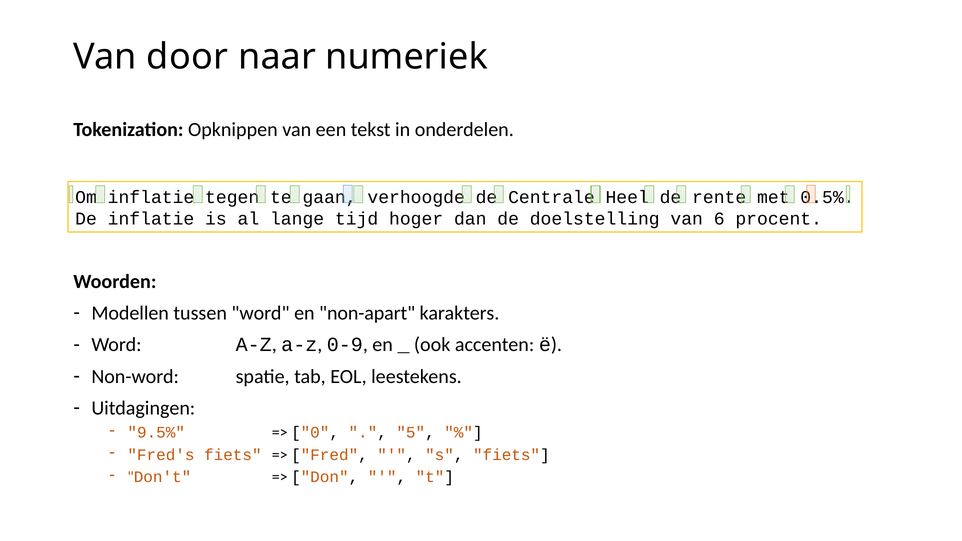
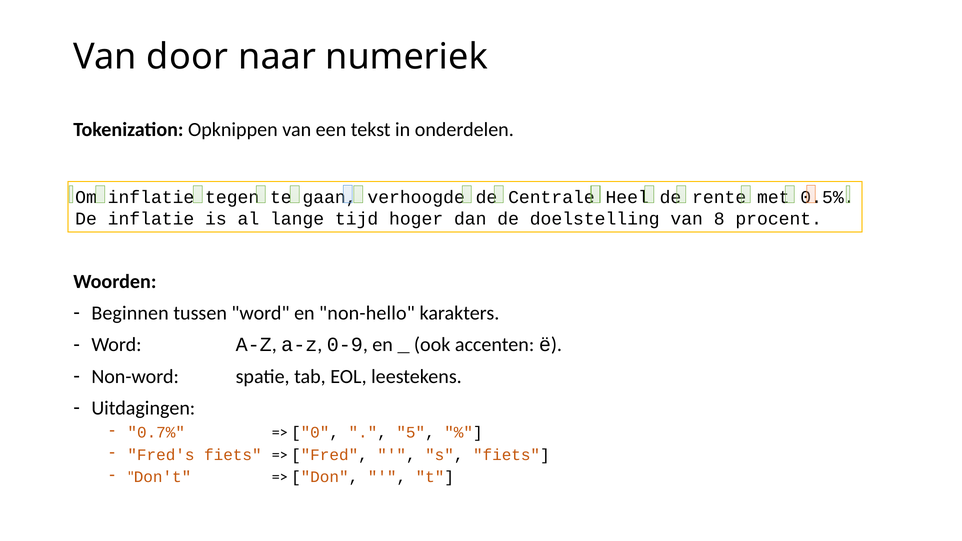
6: 6 -> 8 (719, 219)
Modellen: Modellen -> Beginnen (130, 313)
non-apart: non-apart -> non-hello (367, 313)
9.5%: 9.5% -> 0.7% (156, 433)
